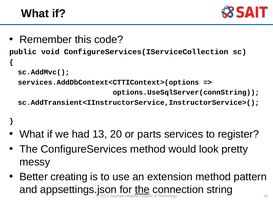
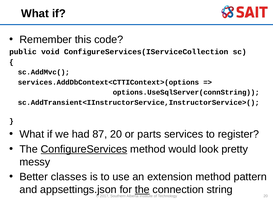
13: 13 -> 87 (100, 134)
ConfigureServices underline: none -> present (84, 149)
creating: creating -> classes (69, 177)
